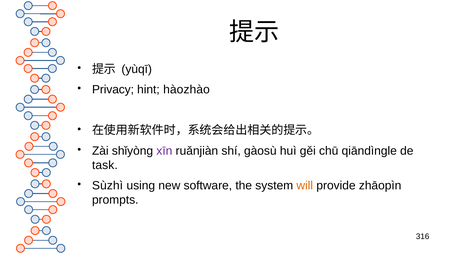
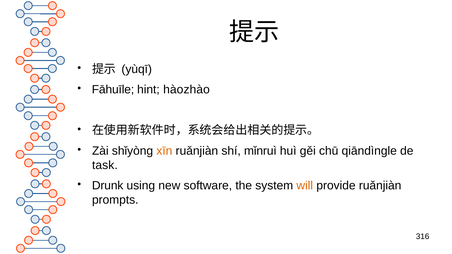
Privacy: Privacy -> Fāhuīle (113, 90)
xīn colour: purple -> orange (164, 151)
gàosù: gàosù -> mǐnruì (260, 151)
Sùzhì: Sùzhì -> Drunk (108, 186)
provide zhāopìn: zhāopìn -> ruǎnjiàn (380, 186)
